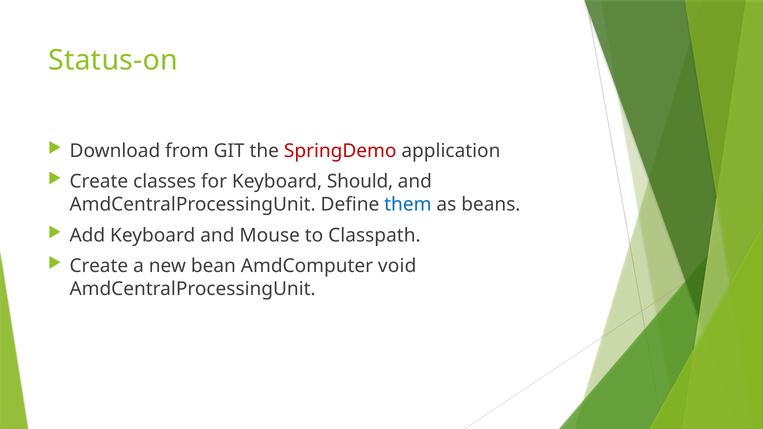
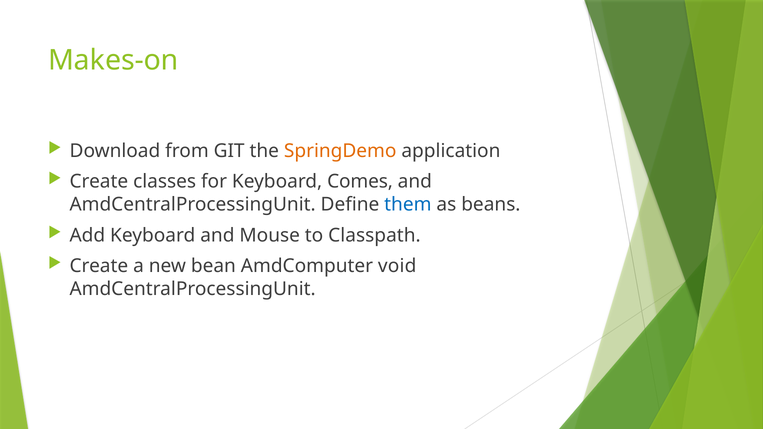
Status-on: Status-on -> Makes-on (113, 60)
SpringDemo colour: red -> orange (340, 151)
Should: Should -> Comes (360, 182)
